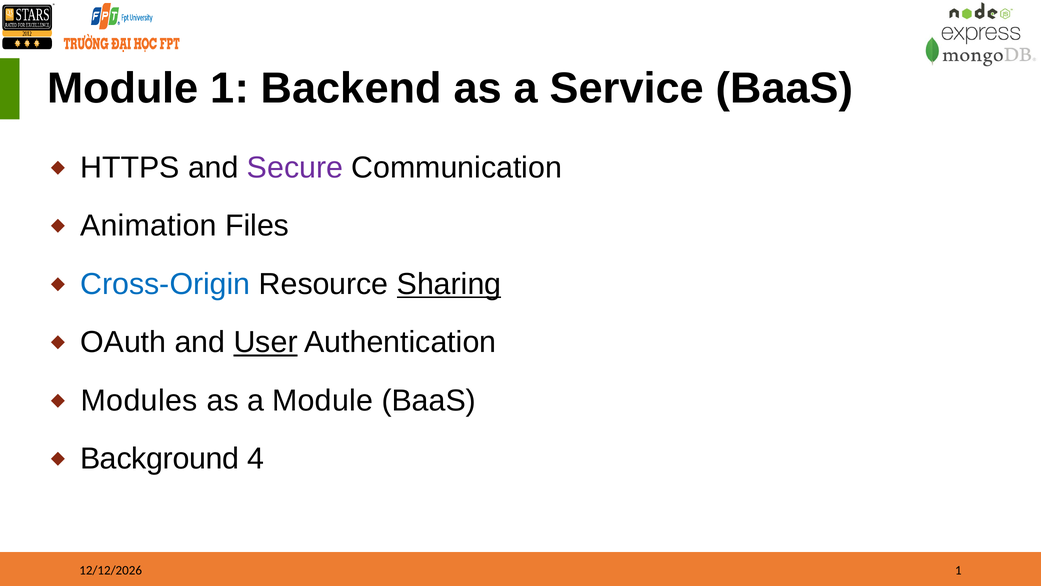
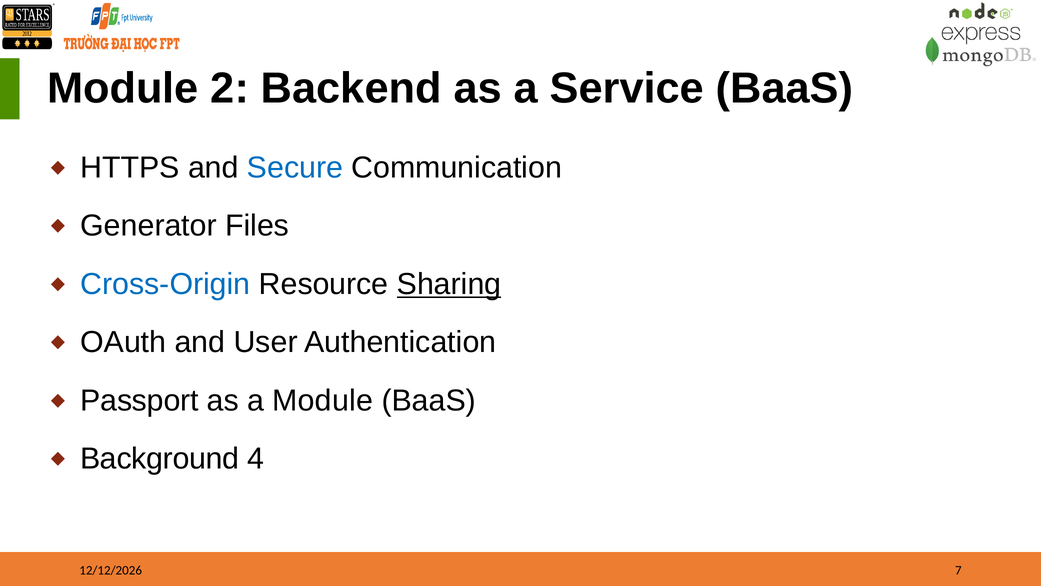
Module 1: 1 -> 2 (230, 88)
Secure colour: purple -> blue (295, 167)
Animation: Animation -> Generator (149, 226)
User underline: present -> none (266, 342)
Modules: Modules -> Passport (139, 400)
1: 1 -> 7 (958, 570)
